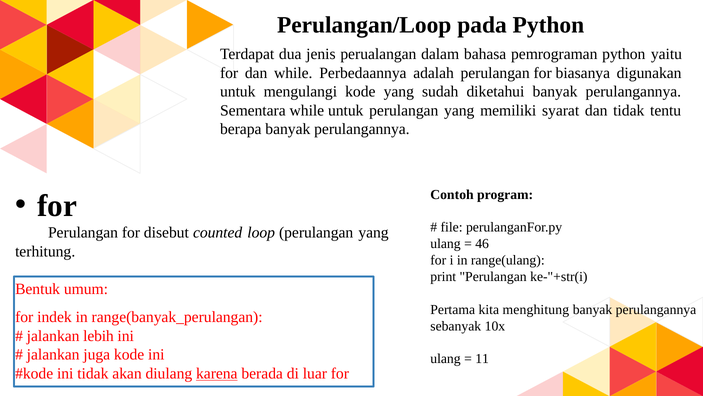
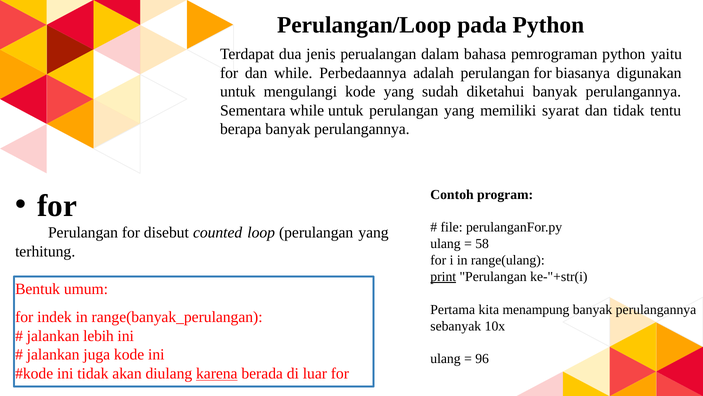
46: 46 -> 58 (482, 244)
print underline: none -> present (443, 276)
menghitung: menghitung -> menampung (536, 309)
11: 11 -> 96 (482, 358)
